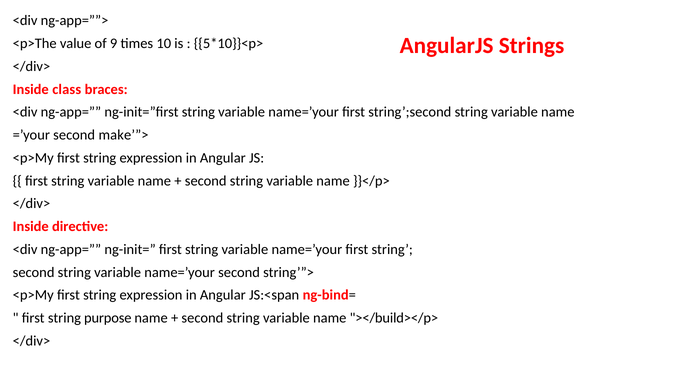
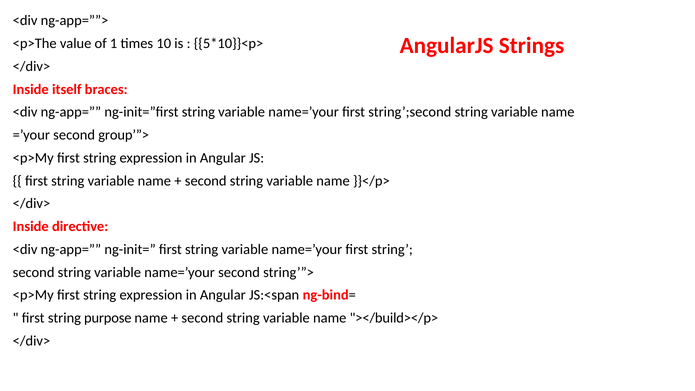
9: 9 -> 1 (114, 43)
class: class -> itself (67, 89)
make’”>: make’”> -> group’”> (124, 135)
